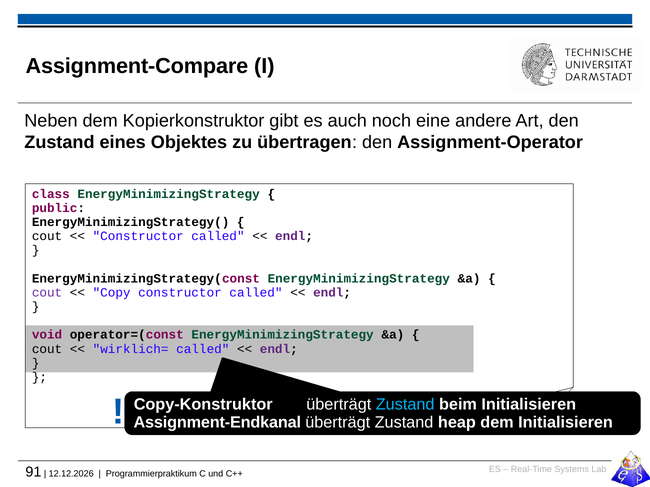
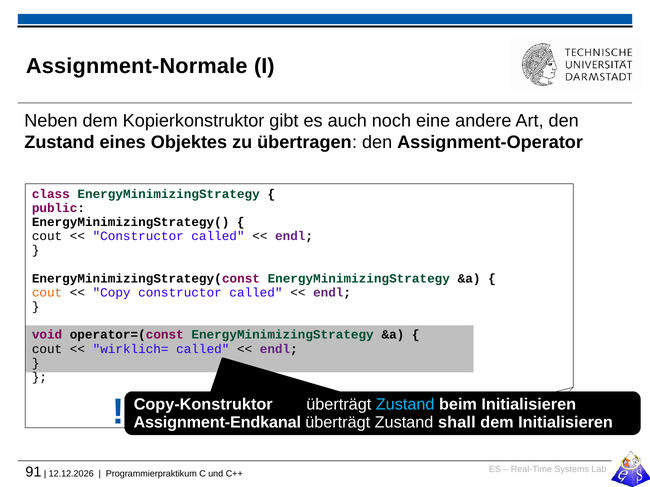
Assignment-Compare: Assignment-Compare -> Assignment-Normale (137, 66)
cout colour: purple -> orange (47, 293)
heap: heap -> shall (457, 423)
